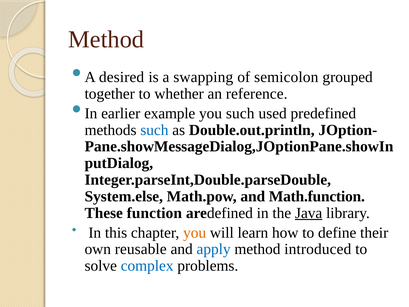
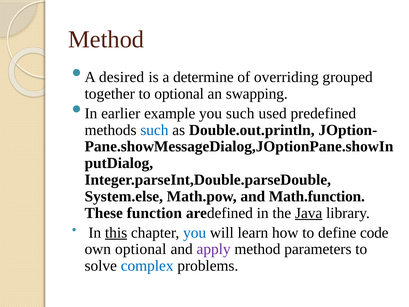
swapping: swapping -> determine (203, 77)
semicolon: semicolon -> overriding (286, 77)
to whether: whether -> optional (179, 94)
reference: reference -> swapping (257, 94)
this underline: none -> present (116, 232)
you colour: orange -> blue (195, 232)
their: their -> code (374, 232)
own reusable: reusable -> optional (141, 249)
apply colour: blue -> purple (214, 249)
introduced: introduced -> parameters (318, 249)
